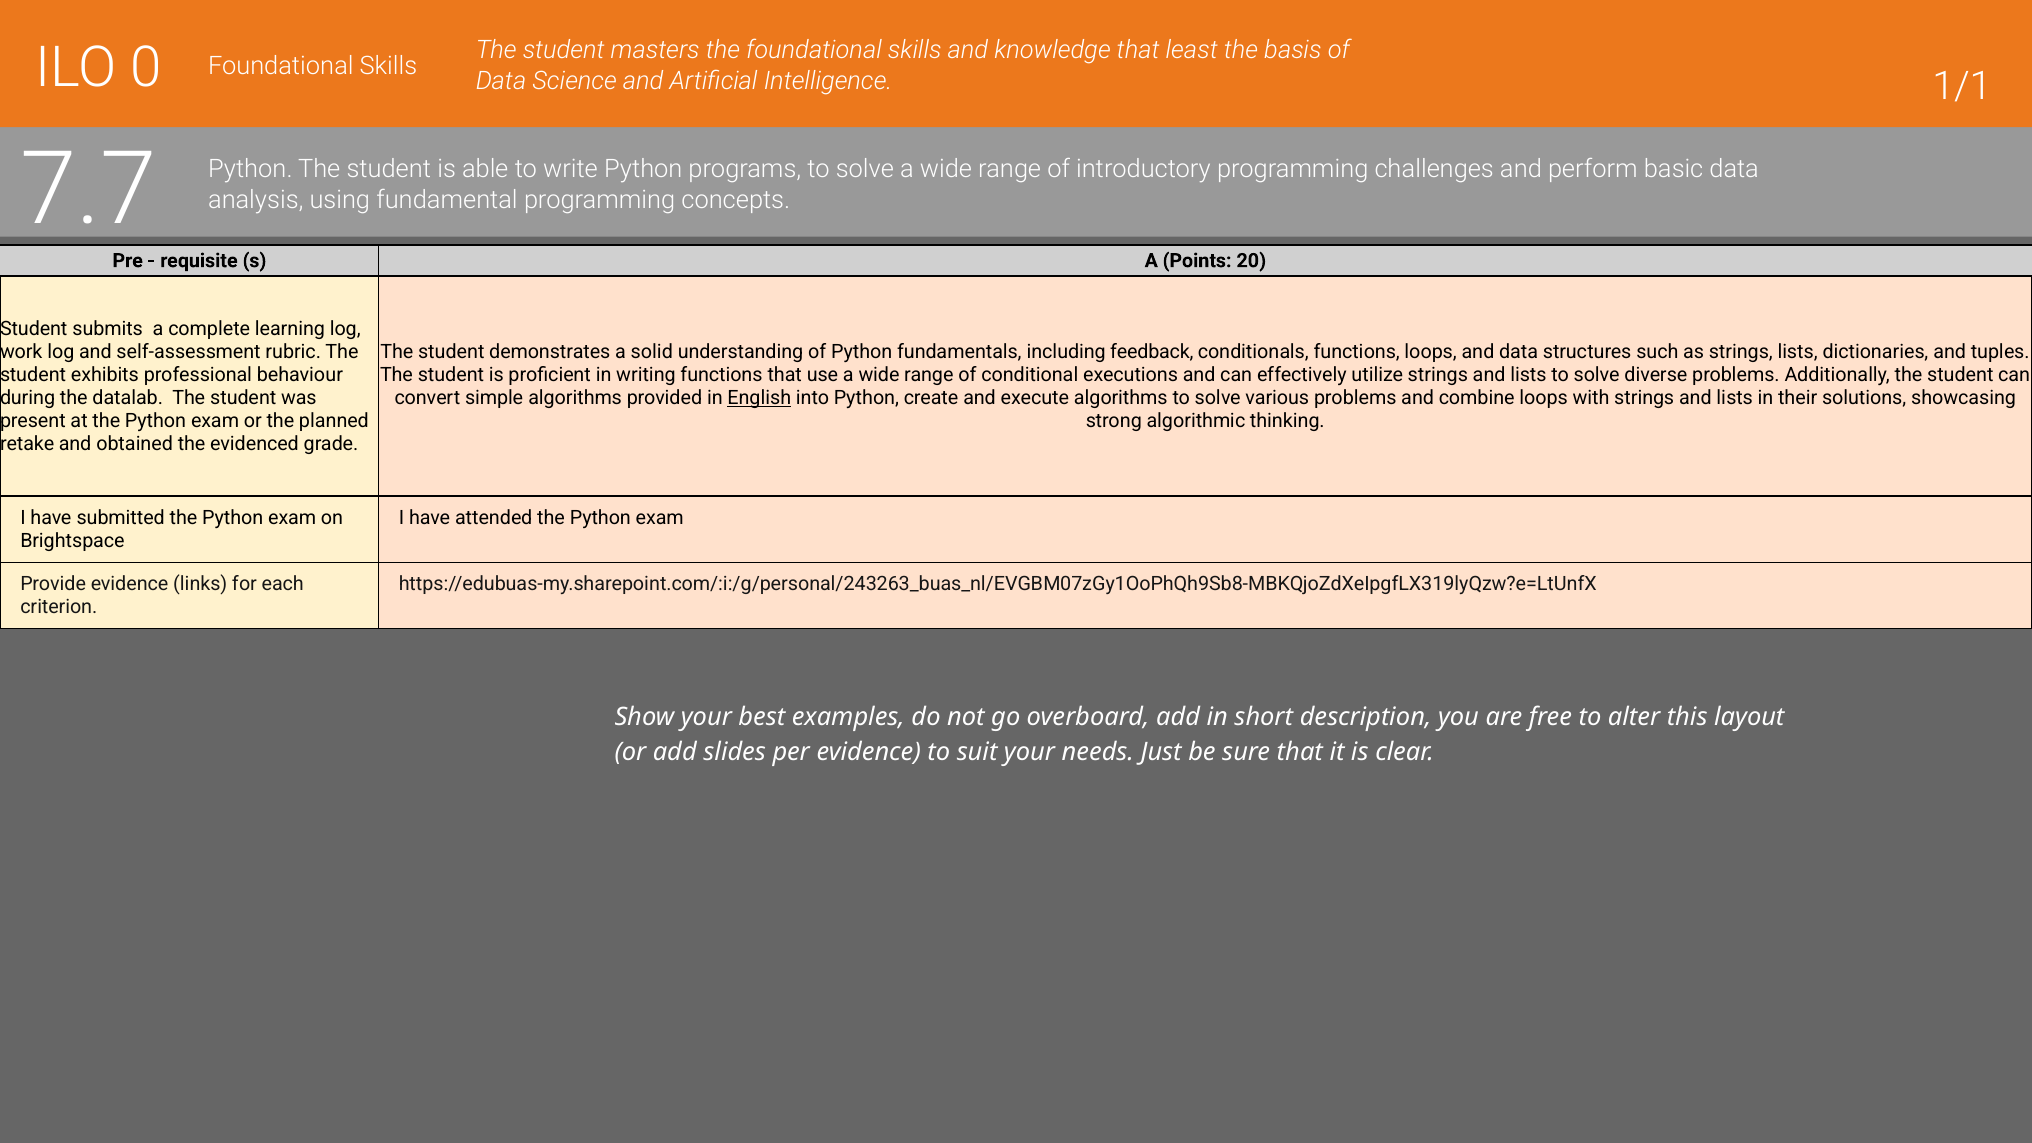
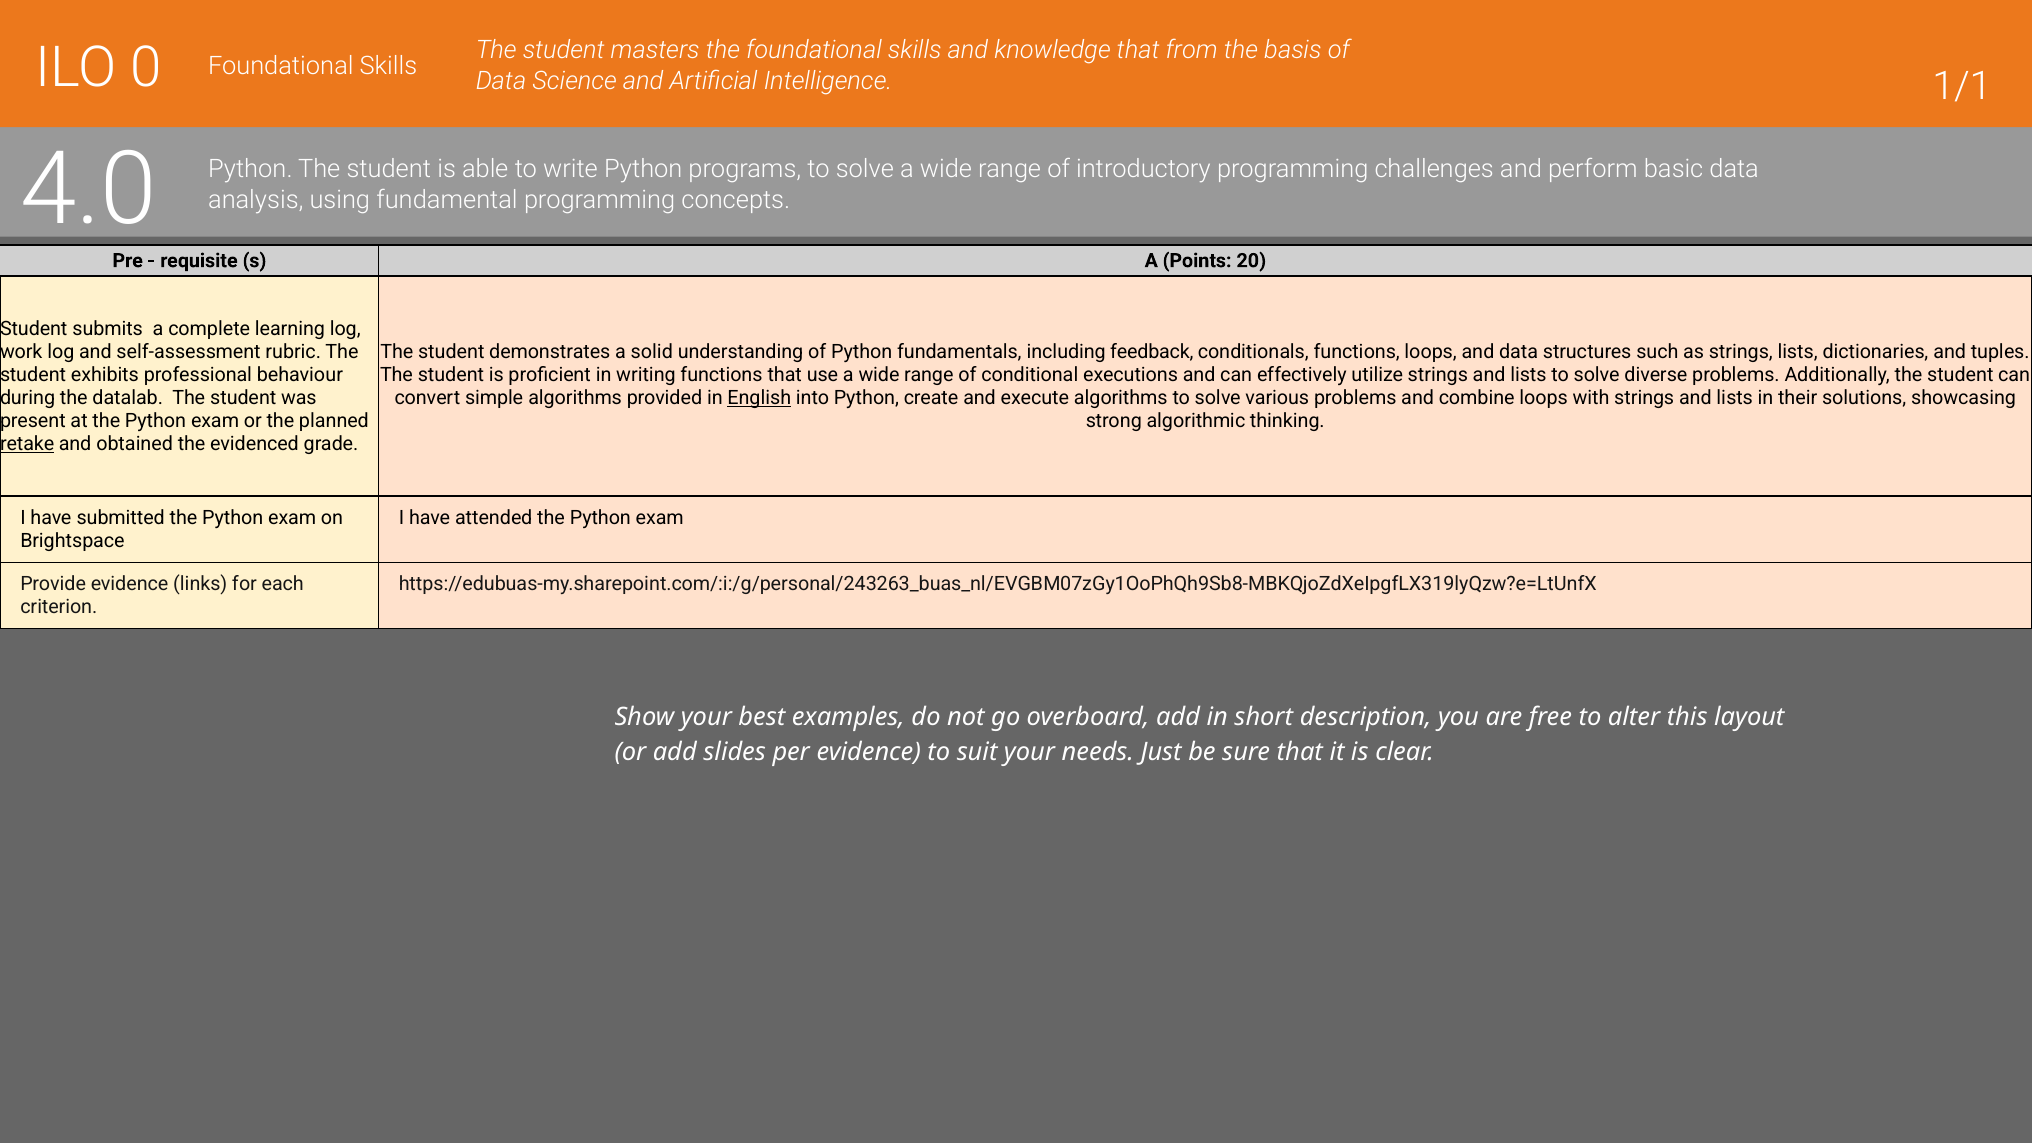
least: least -> from (1192, 50)
7.7: 7.7 -> 4.0 (89, 190)
retake underline: none -> present (27, 444)
